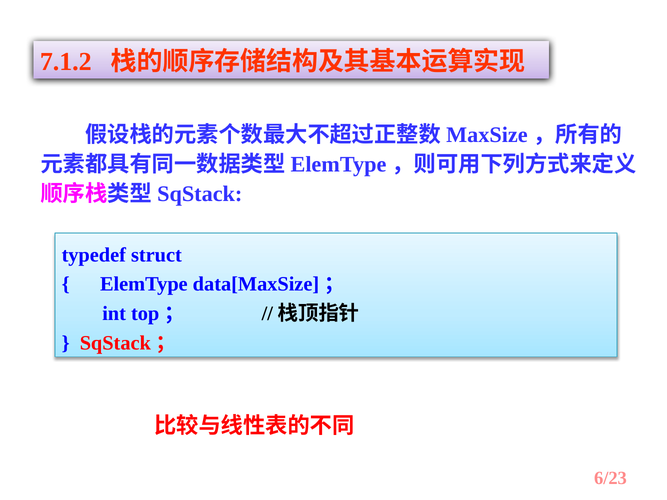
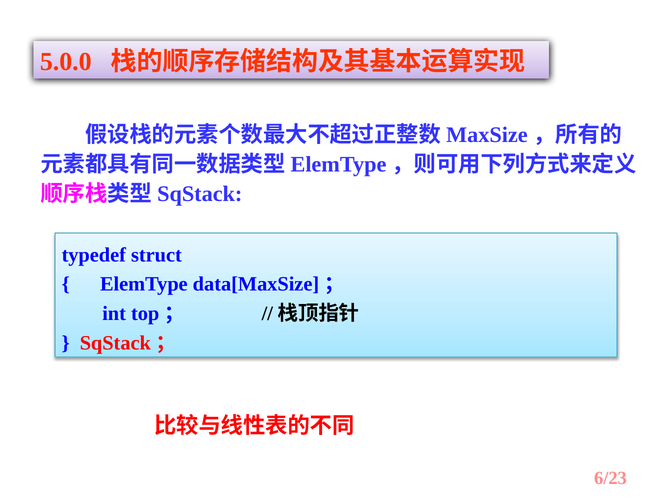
7.1.2: 7.1.2 -> 5.0.0 (66, 62)
